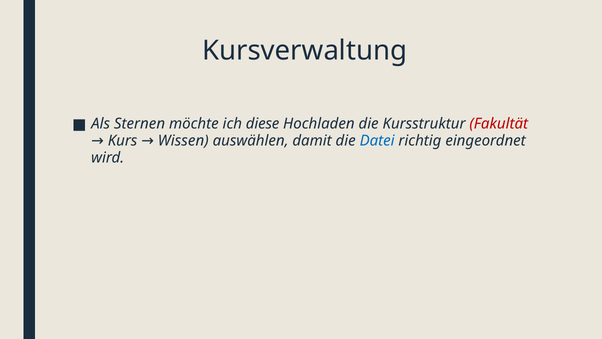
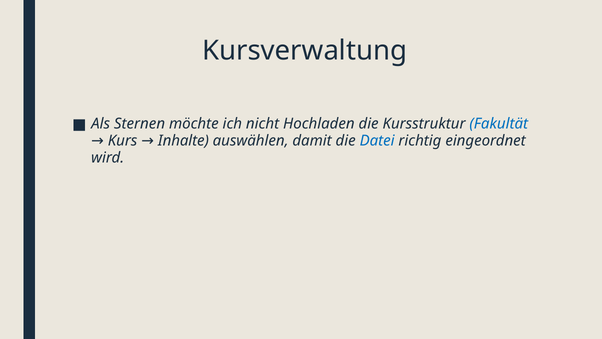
diese: diese -> nicht (263, 124)
Fakultät colour: red -> blue (499, 124)
Wissen: Wissen -> Inhalte (183, 141)
